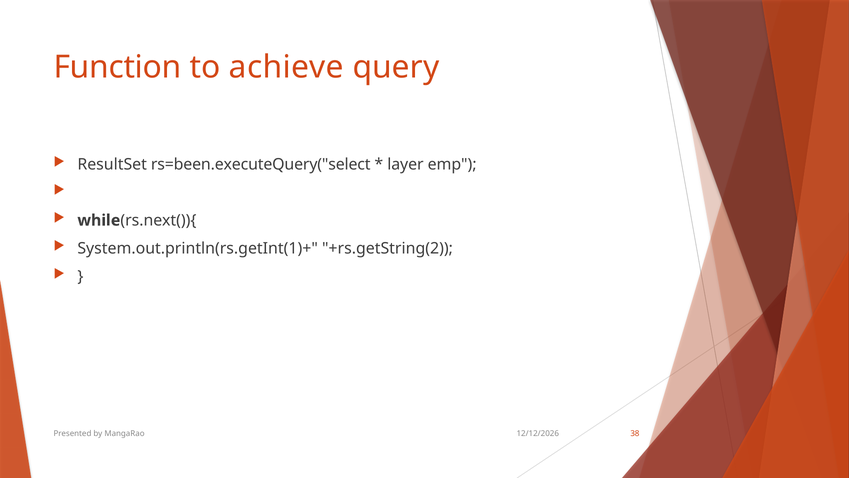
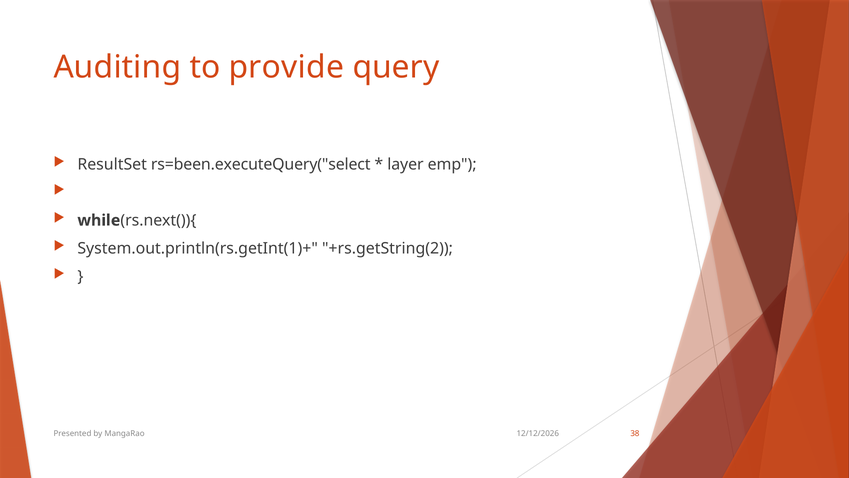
Function: Function -> Auditing (117, 67)
achieve: achieve -> provide (286, 67)
